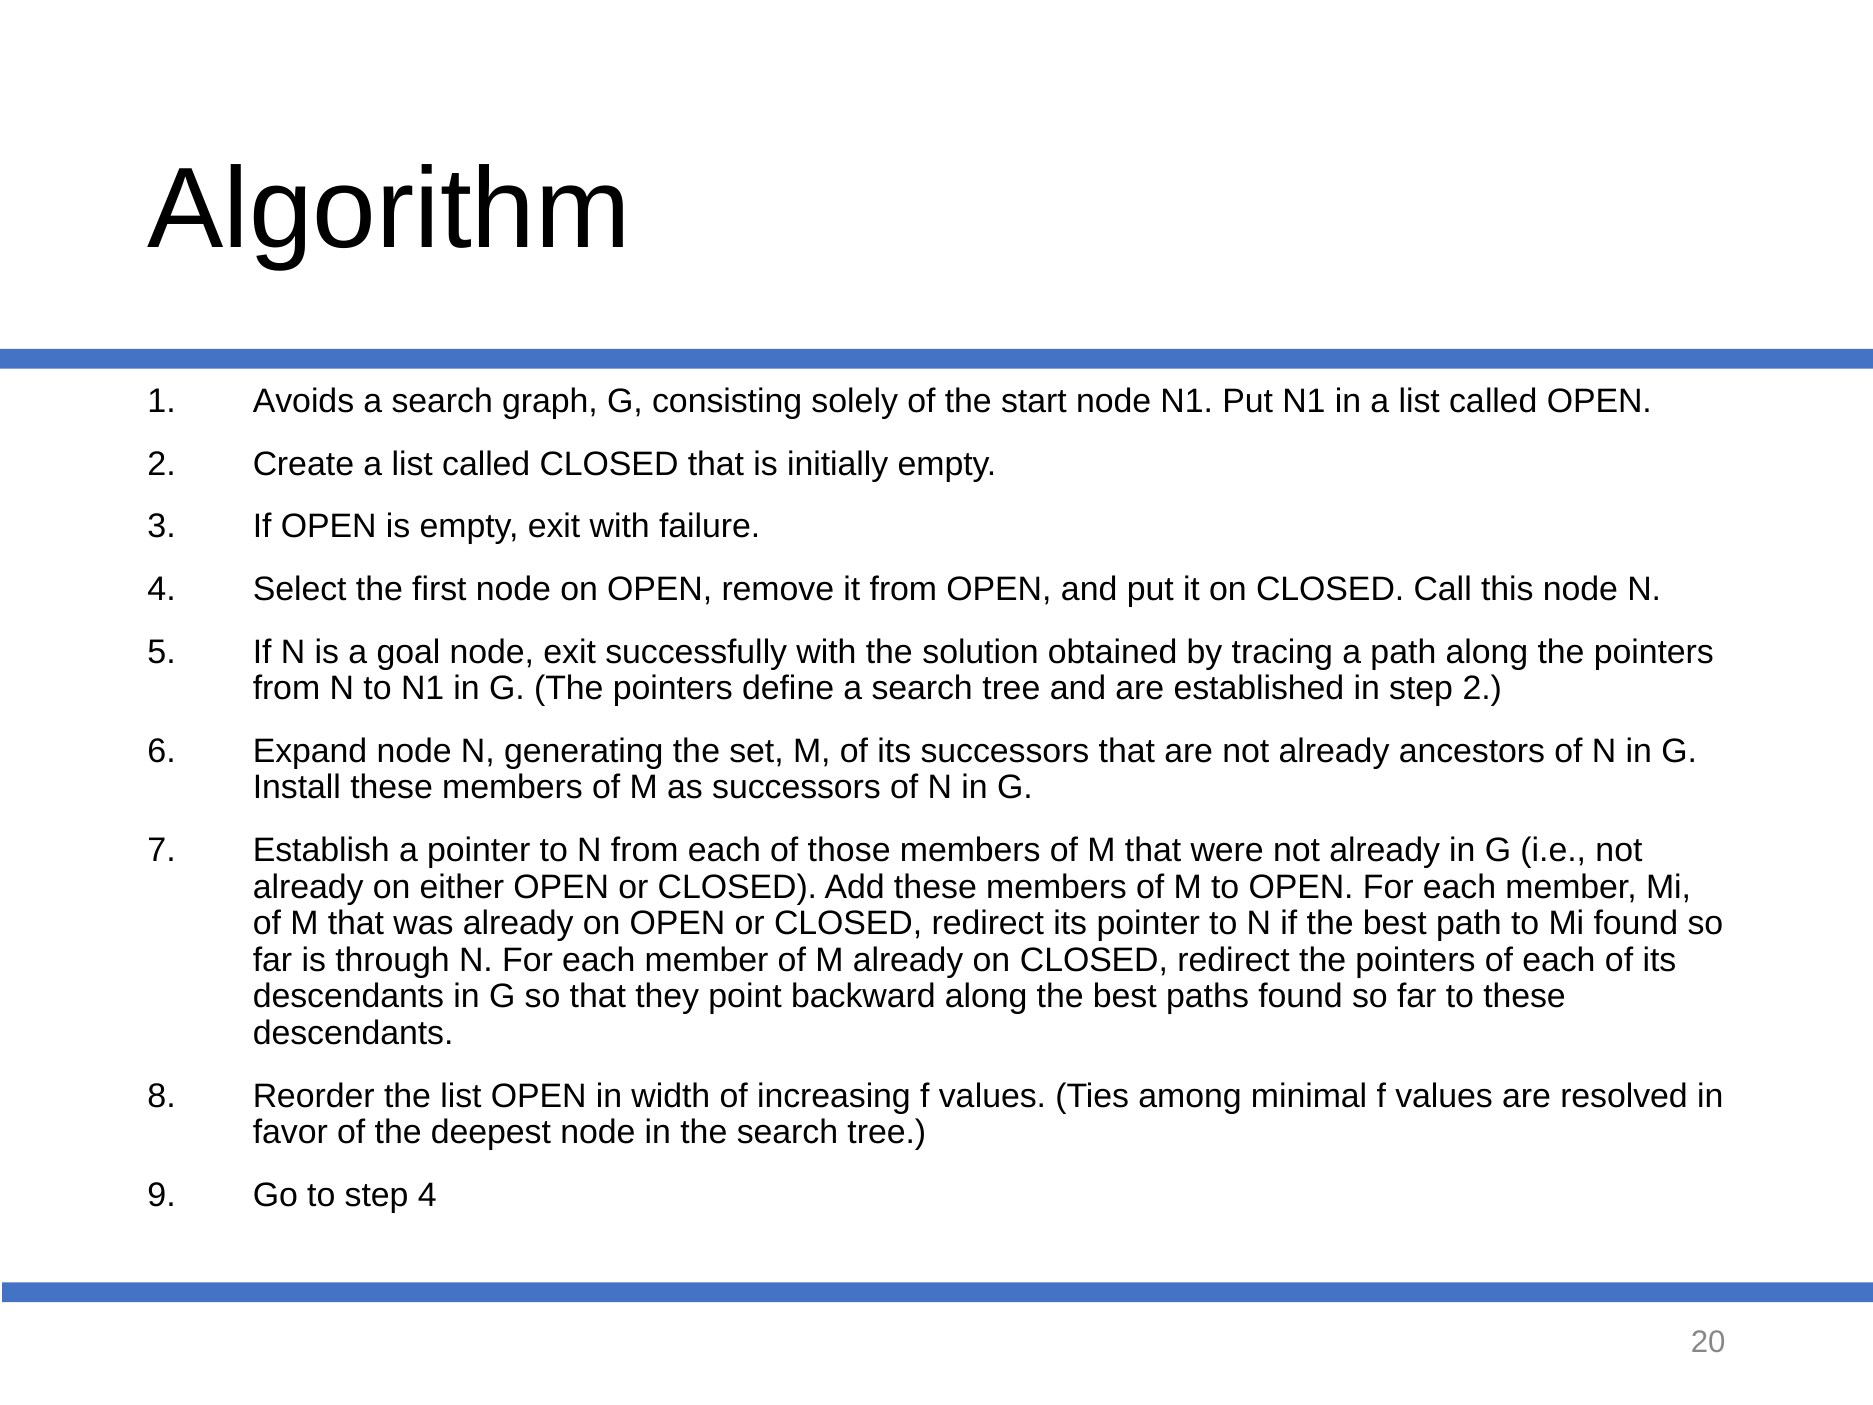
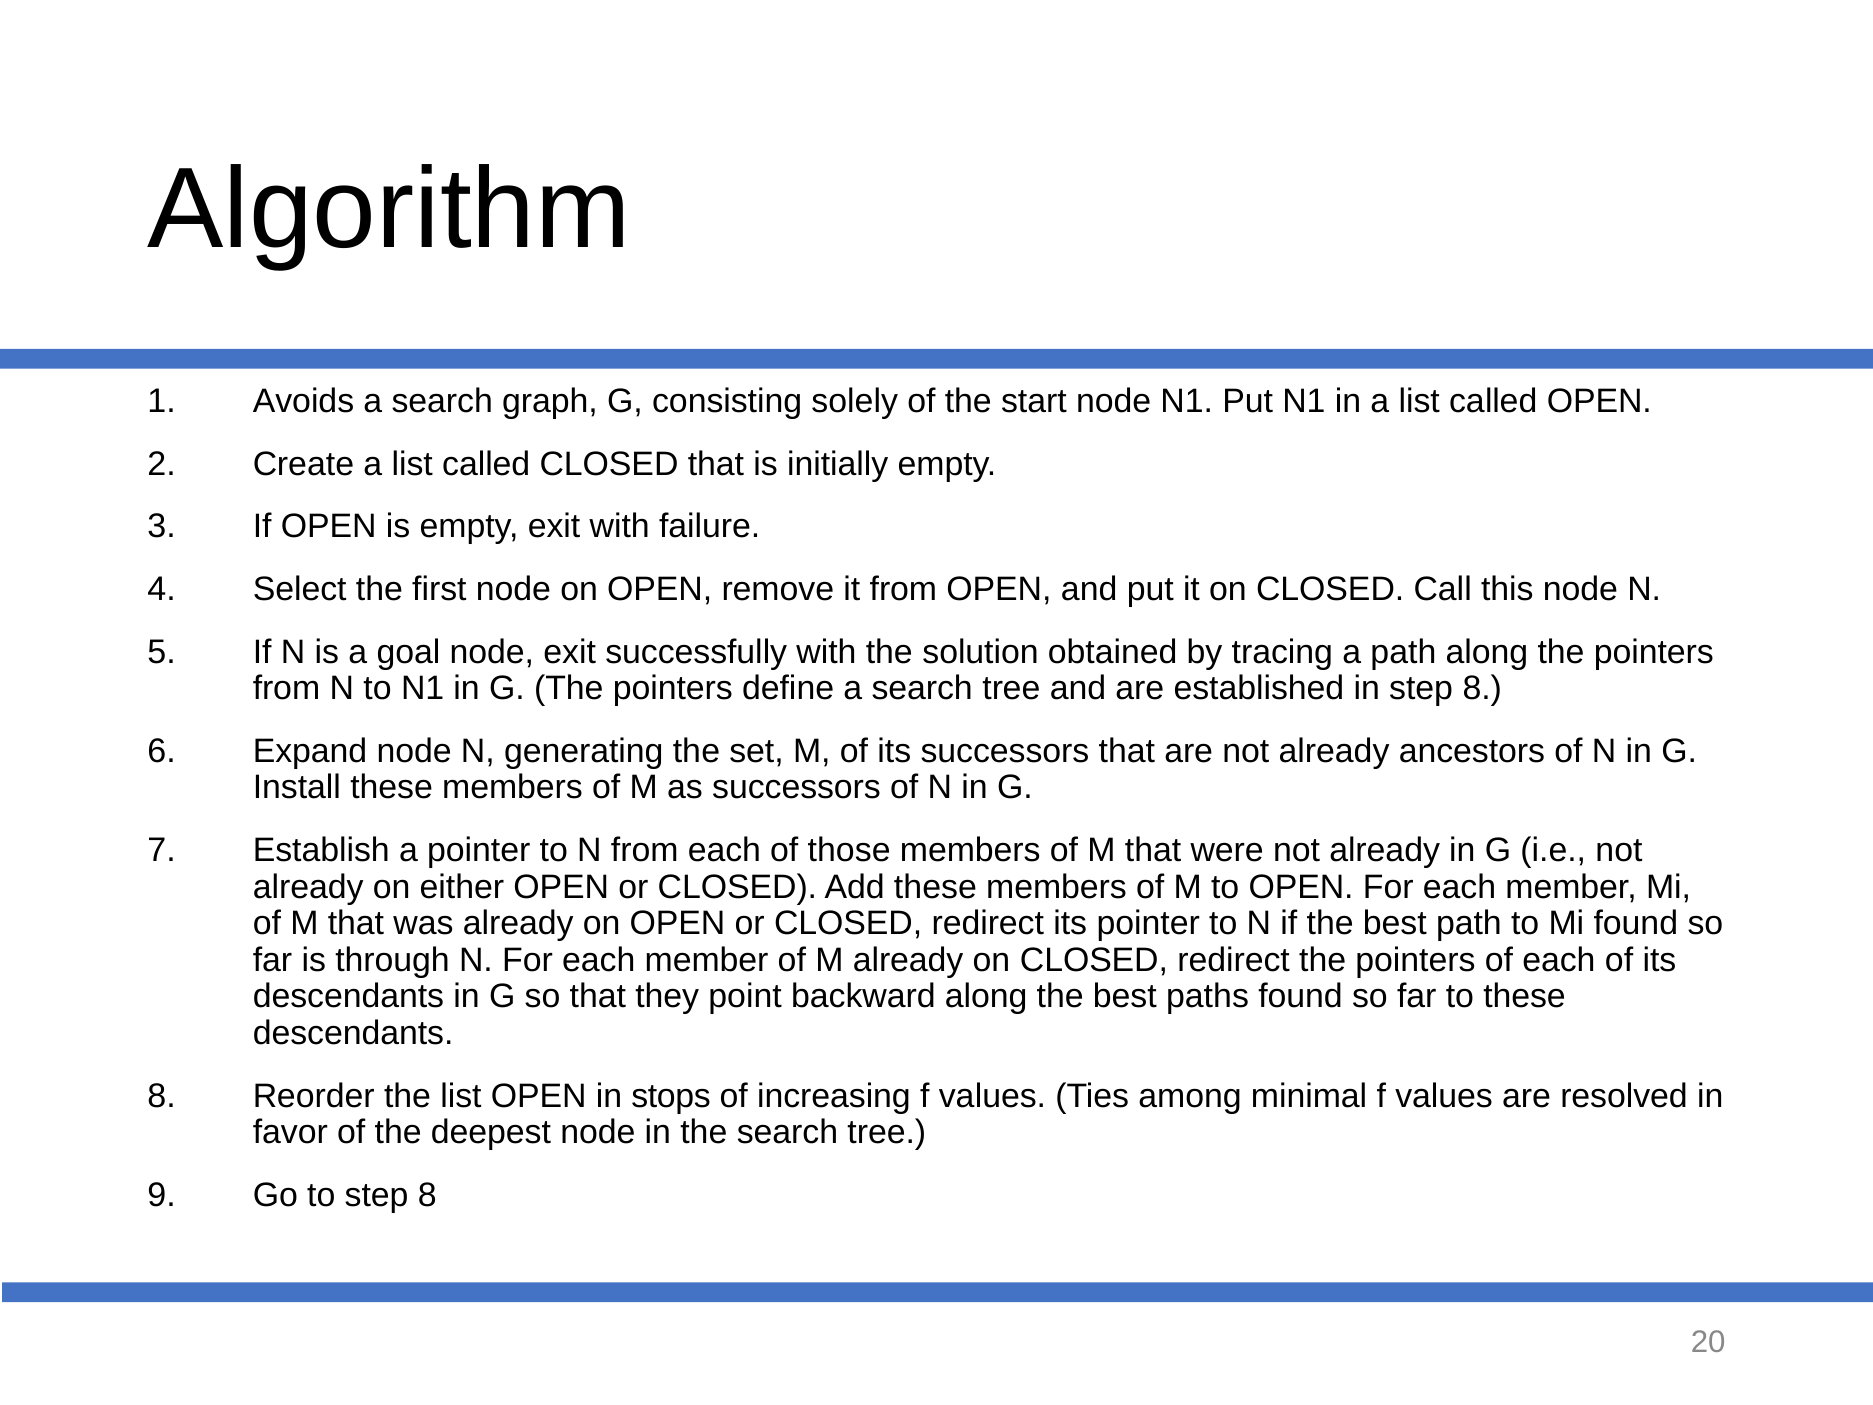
in step 2: 2 -> 8 (1482, 688)
width: width -> stops (671, 1096)
to step 4: 4 -> 8 (427, 1195)
